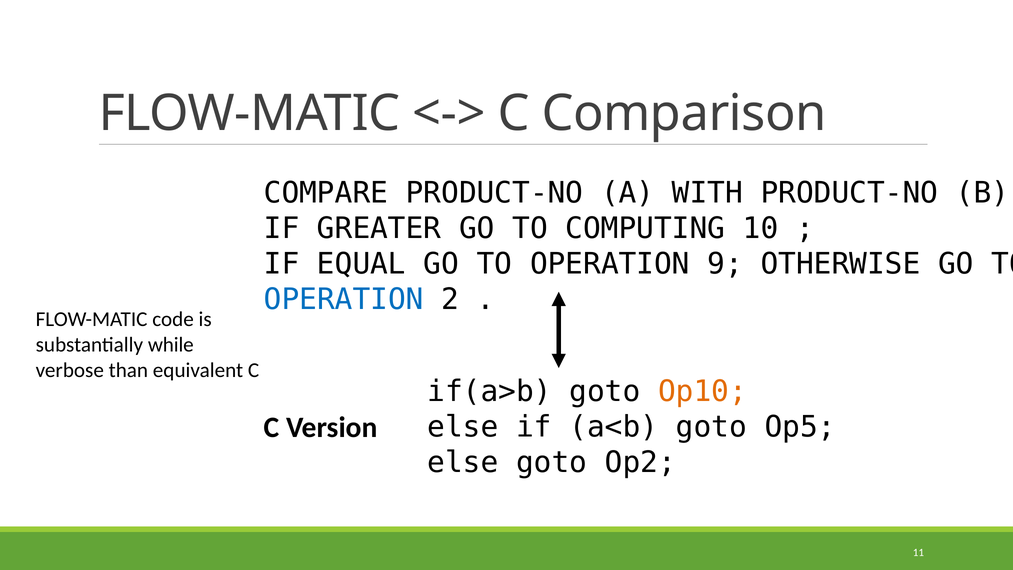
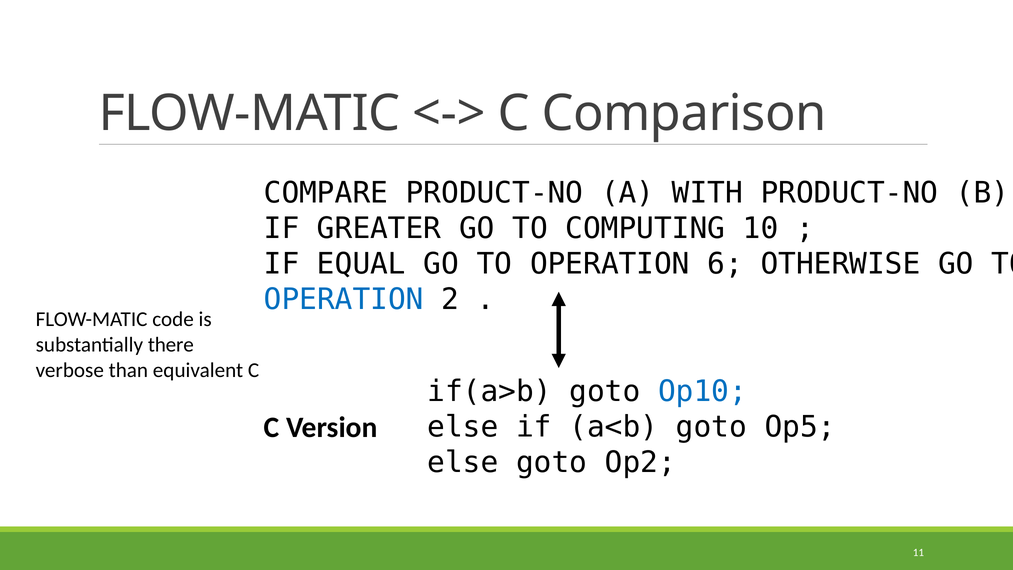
9: 9 -> 6 (725, 264)
while: while -> there (171, 345)
Op10 colour: orange -> blue (703, 391)
